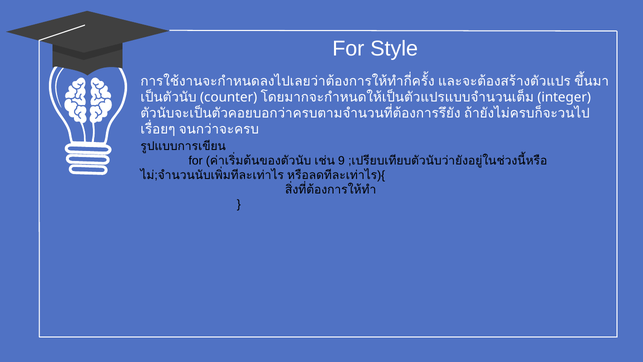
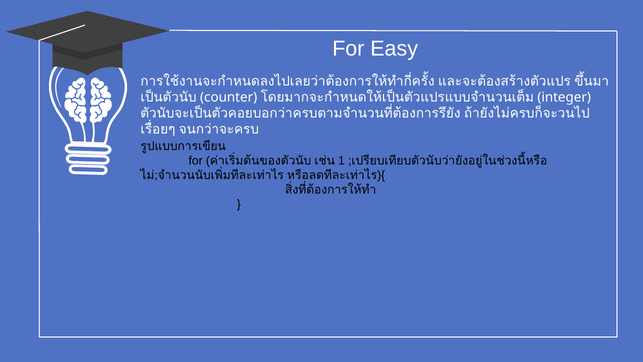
Style: Style -> Easy (394, 48)
9: 9 -> 1 (341, 161)
